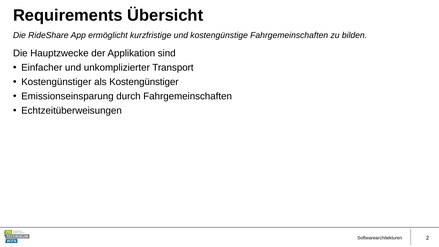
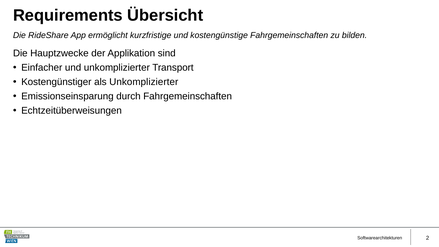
als Kostengünstiger: Kostengünstiger -> Unkomplizierter (144, 82)
